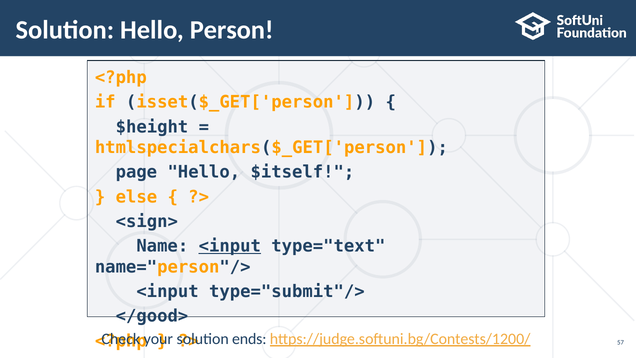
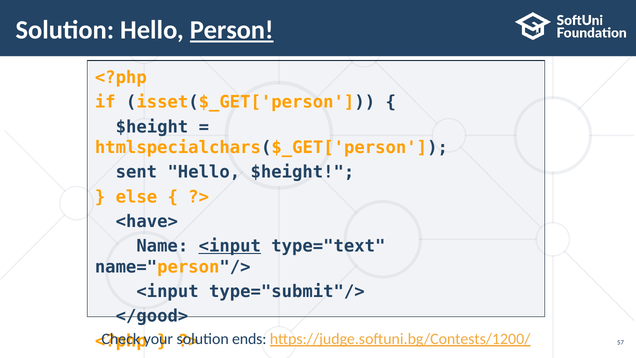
Person underline: none -> present (232, 30)
page: page -> sent (136, 172)
Hello $itself: $itself -> $height (302, 172)
<sign>: <sign> -> <have> (147, 221)
